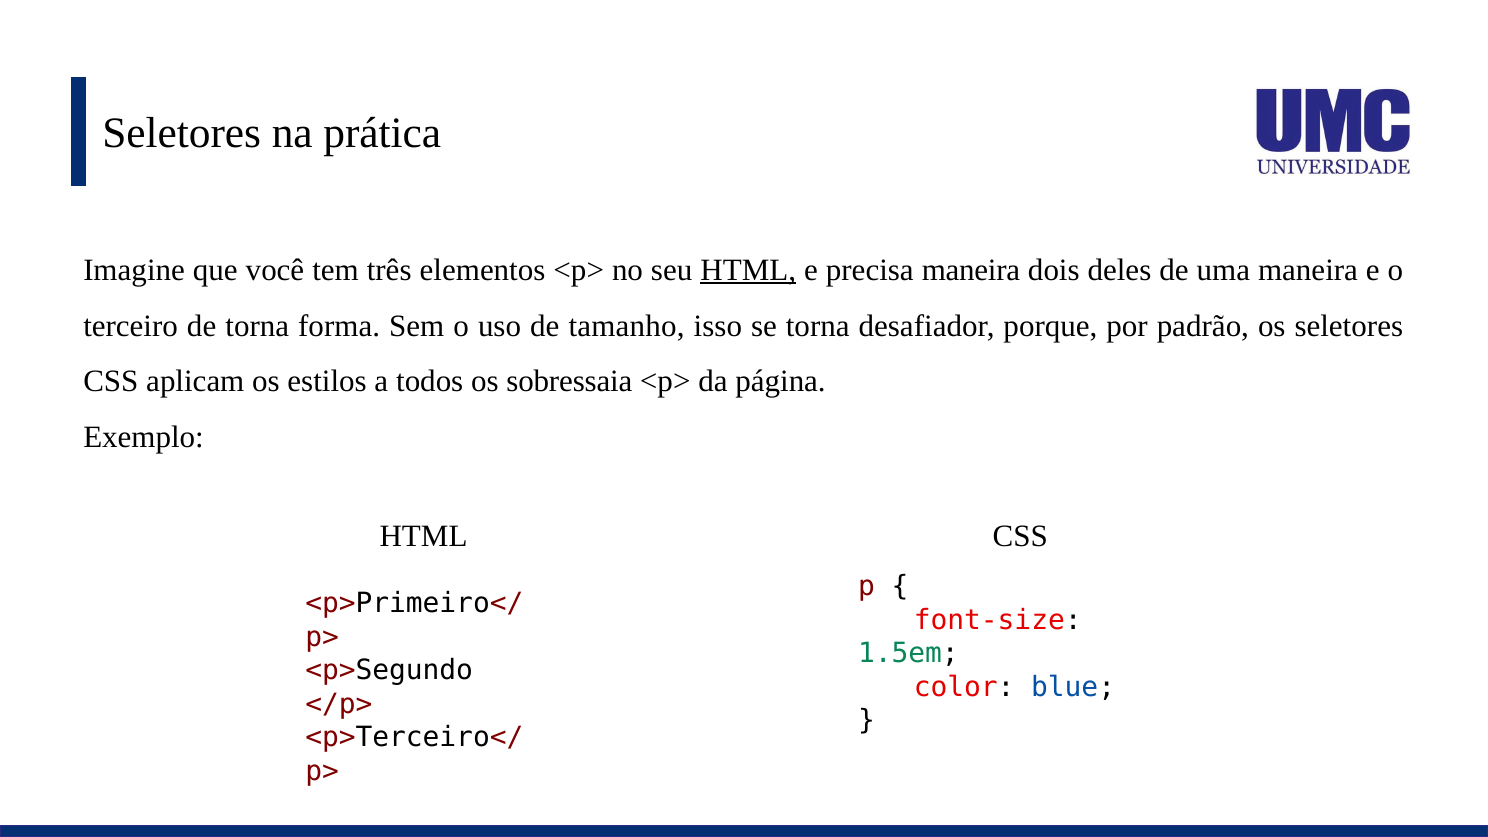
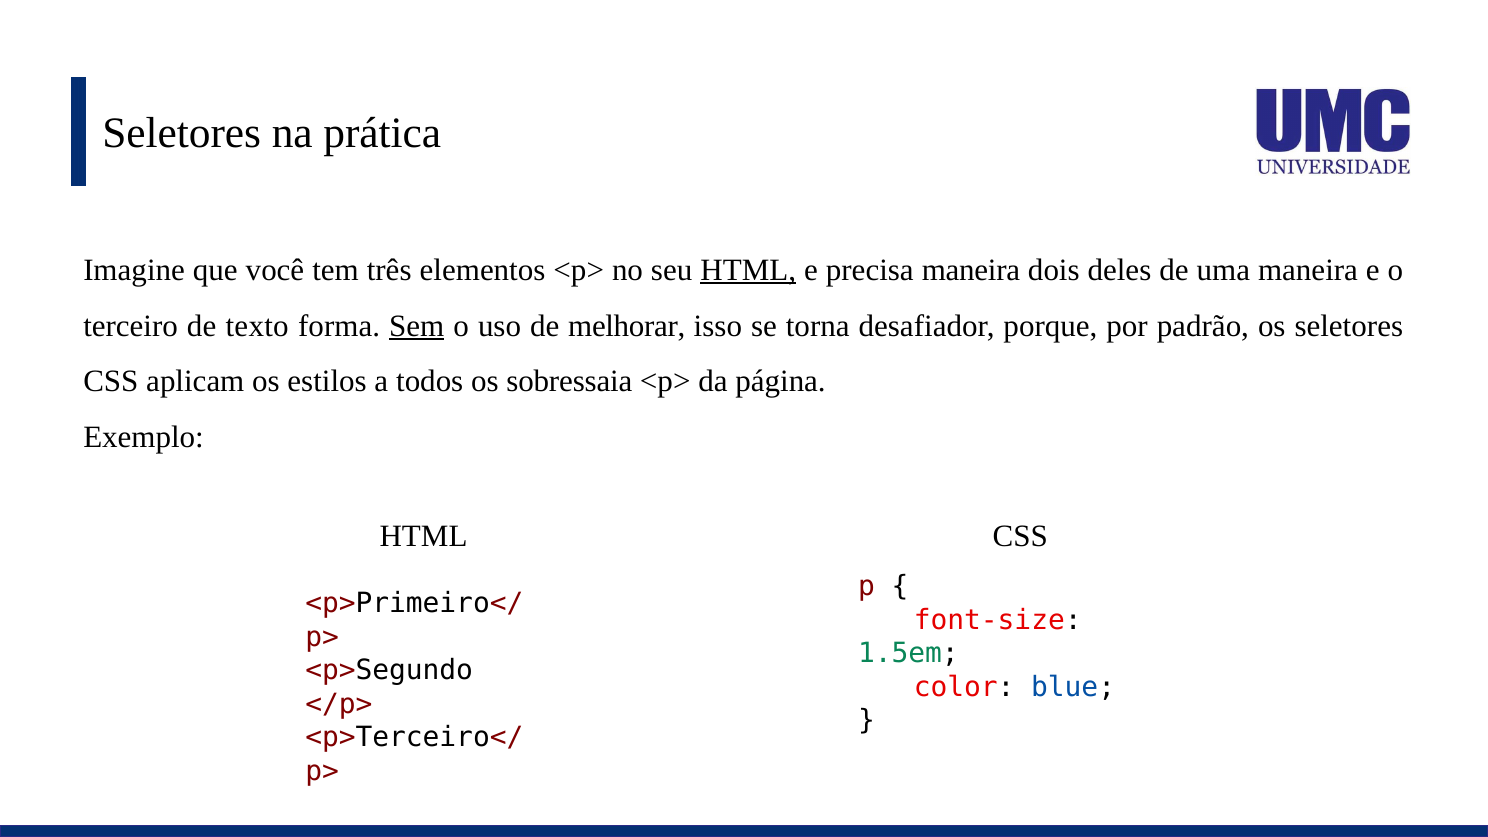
de torna: torna -> texto (257, 326)
Sem underline: none -> present (417, 326)
tamanho: tamanho -> melhorar (627, 326)
